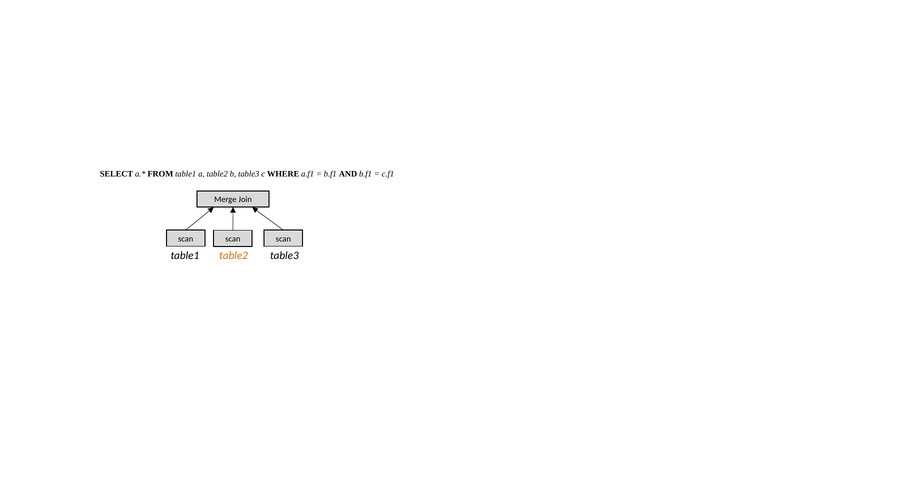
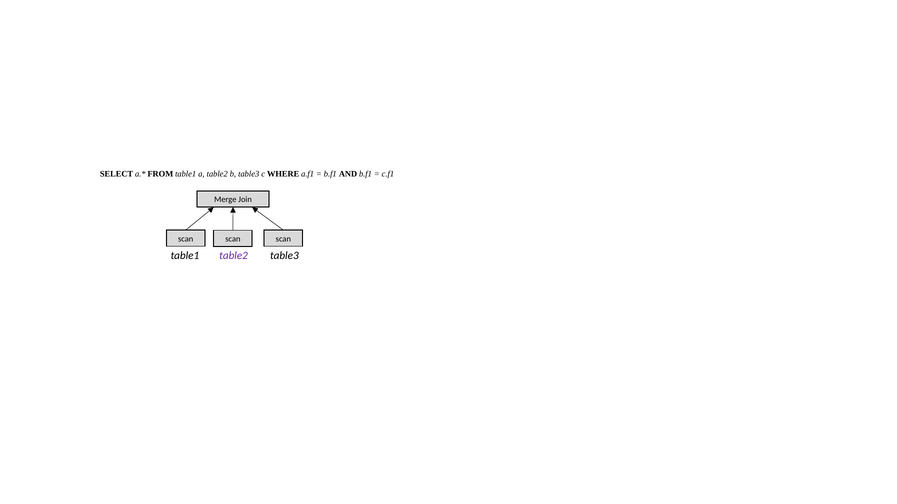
table2 colour: orange -> purple (234, 256)
